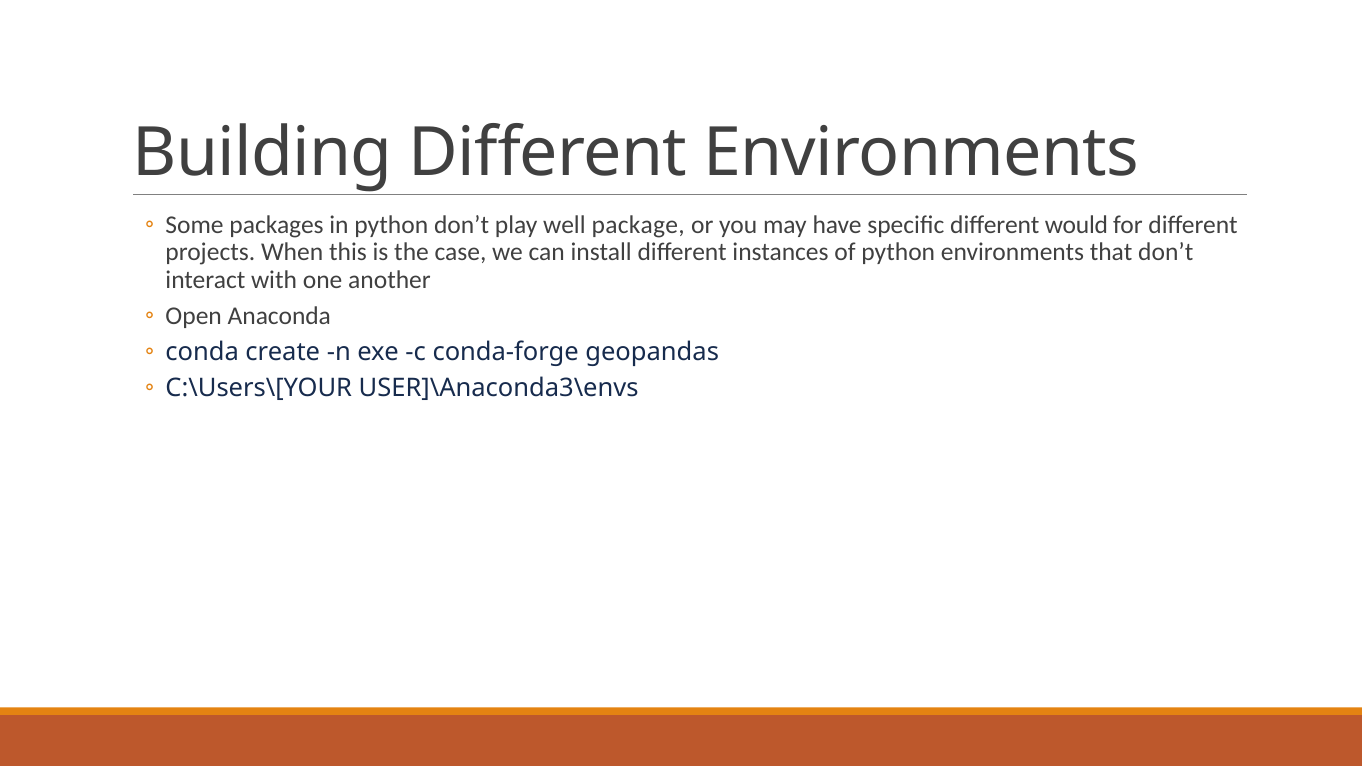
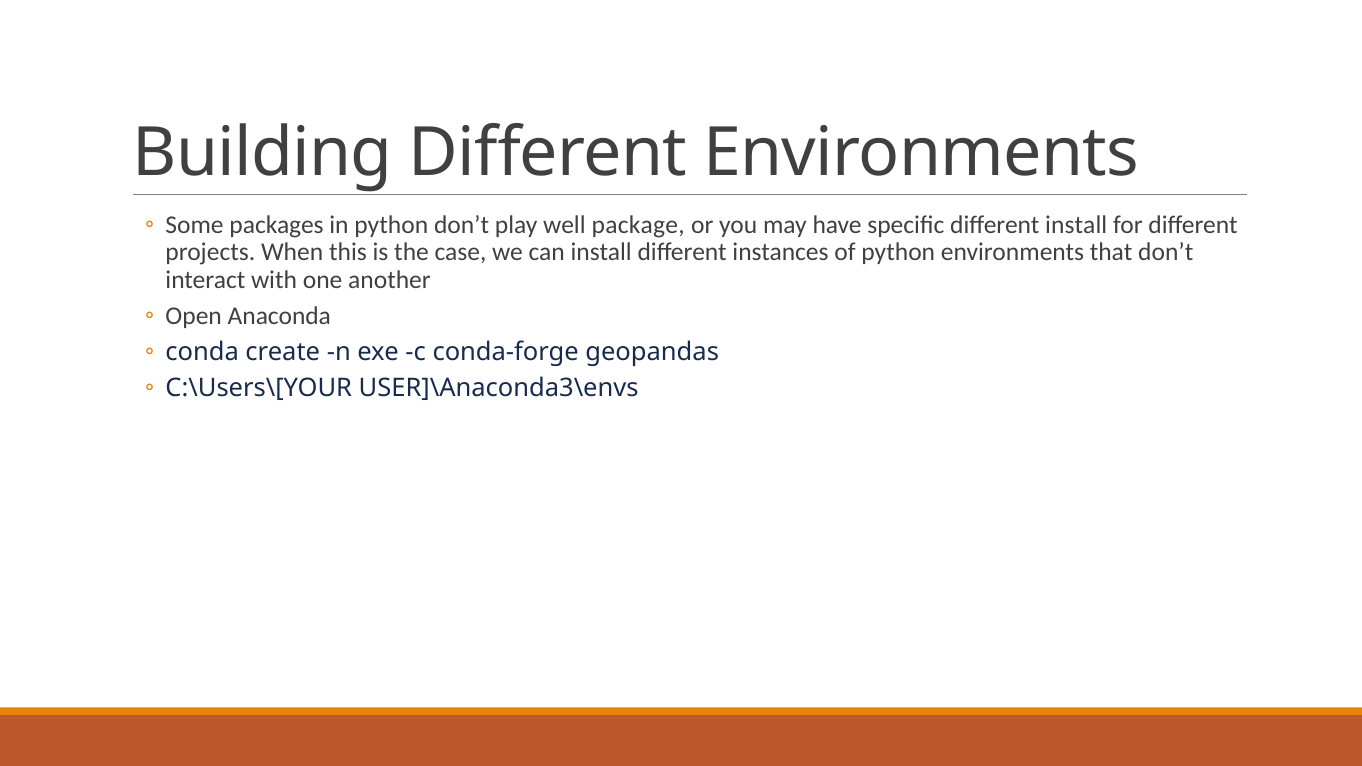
different would: would -> install (1076, 225)
